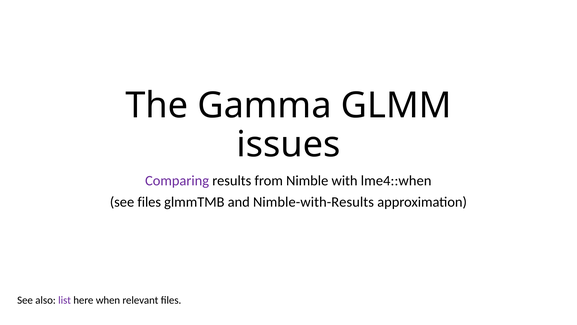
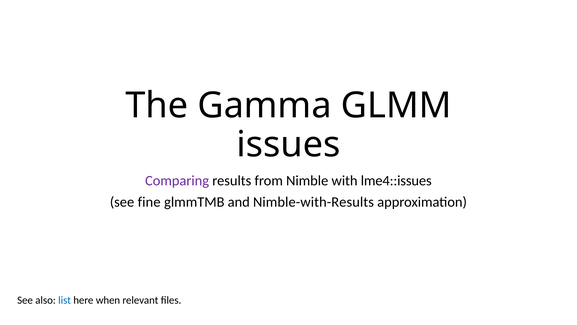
lme4::when: lme4::when -> lme4::issues (396, 180)
see files: files -> fine (149, 202)
list colour: purple -> blue (65, 300)
